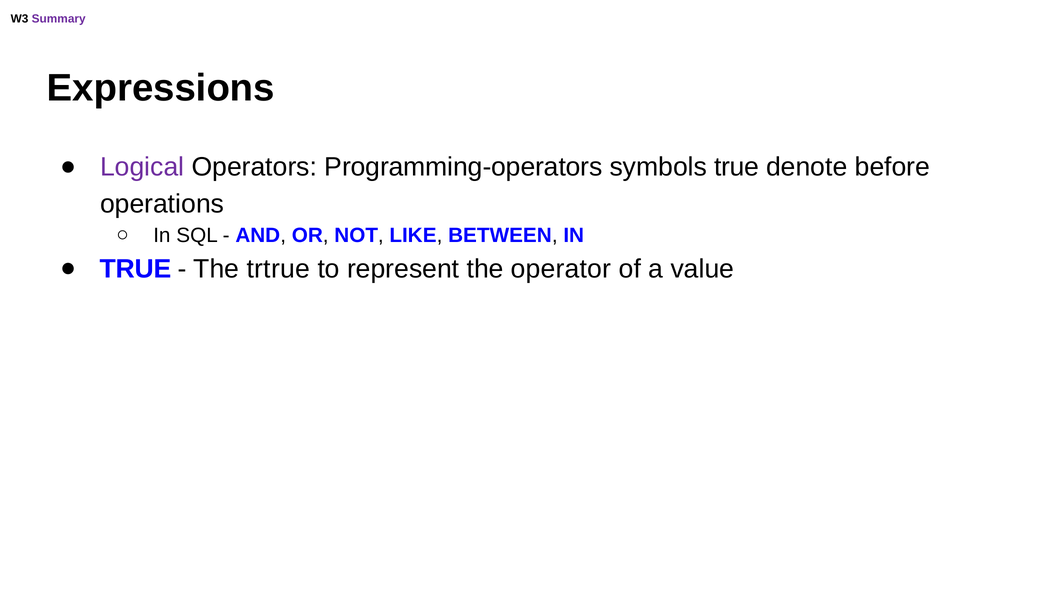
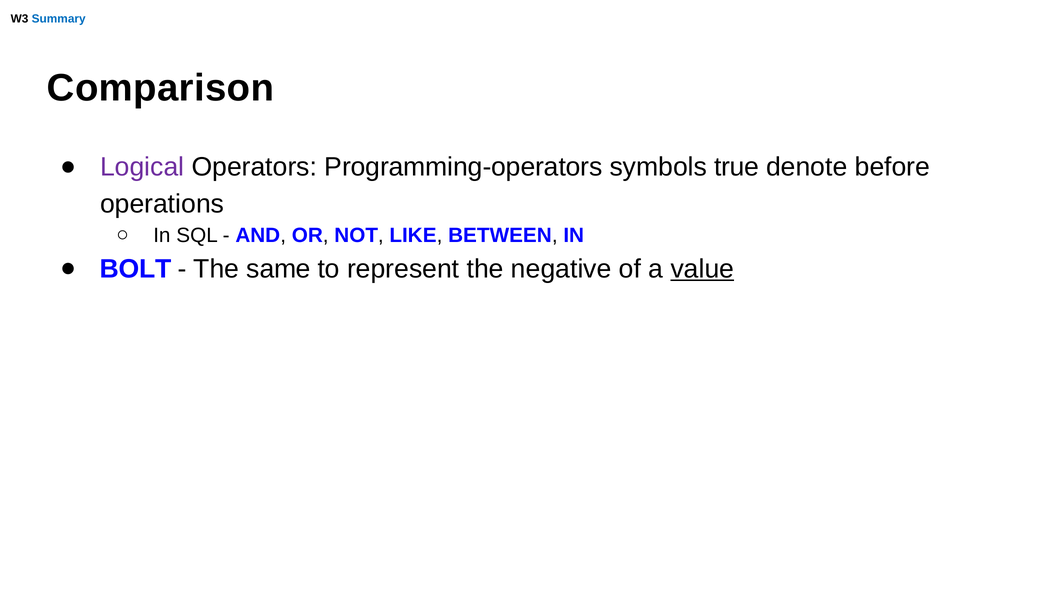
Summary colour: purple -> blue (59, 19)
Expressions: Expressions -> Comparison (161, 88)
TRUE: TRUE -> BOLT (136, 269)
trtrue: trtrue -> same (279, 269)
operator: operator -> negative (561, 269)
value underline: none -> present (702, 269)
